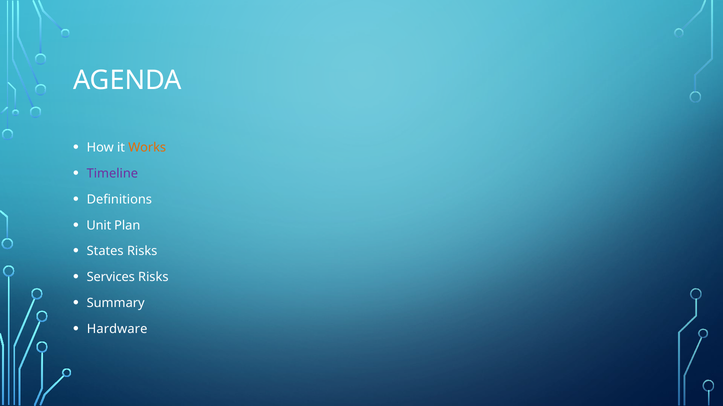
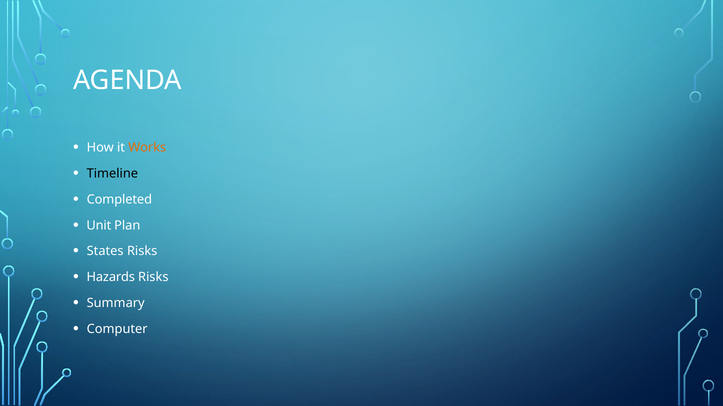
Timeline colour: purple -> black (112, 174)
Definitions: Definitions -> Completed (119, 200)
Services: Services -> Hazards (111, 278)
Hardware: Hardware -> Computer (117, 330)
